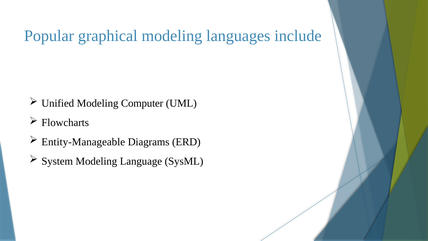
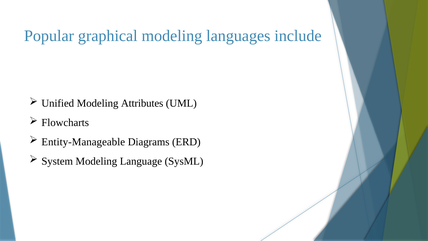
Computer: Computer -> Attributes (142, 103)
